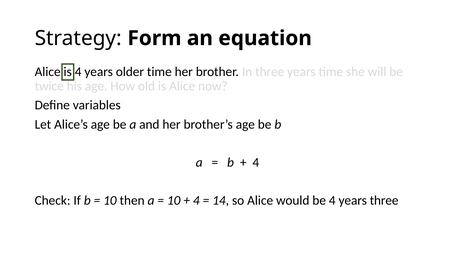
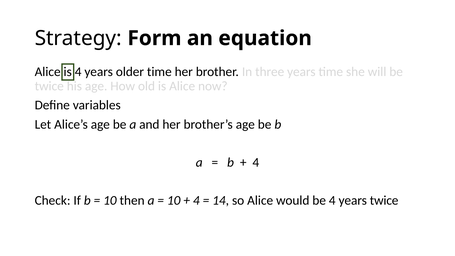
years three: three -> twice (384, 200)
